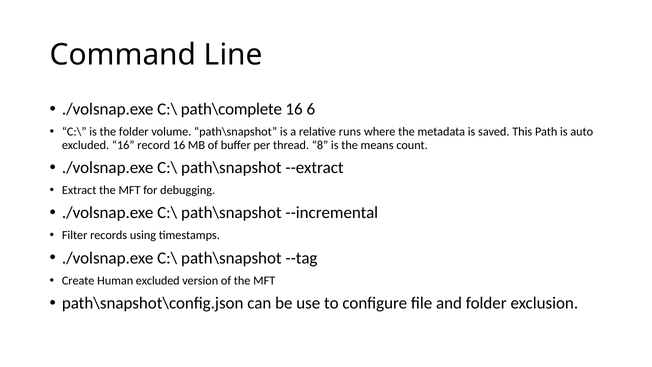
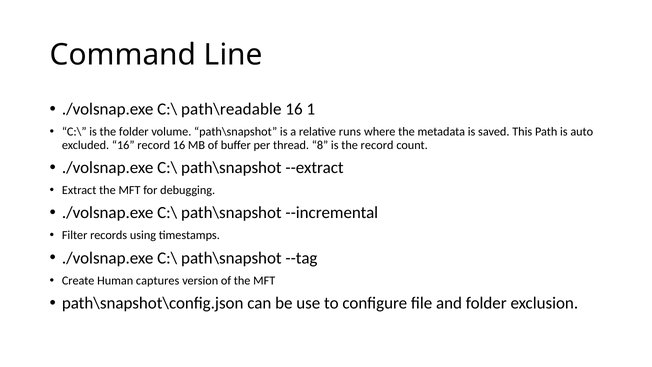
path\complete: path\complete -> path\readable (231, 109)
6: 6 -> 1 (311, 109)
the means: means -> record (377, 145)
Human excluded: excluded -> captures (158, 280)
